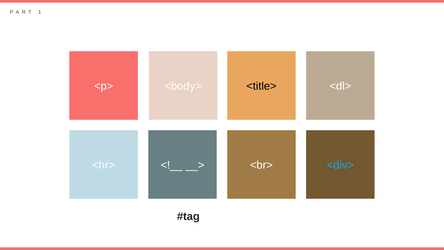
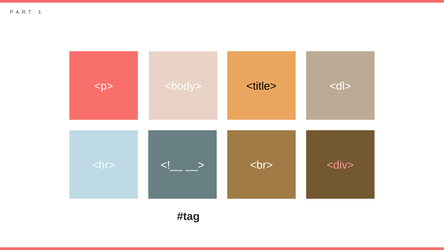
<div> colour: light blue -> pink (340, 165)
